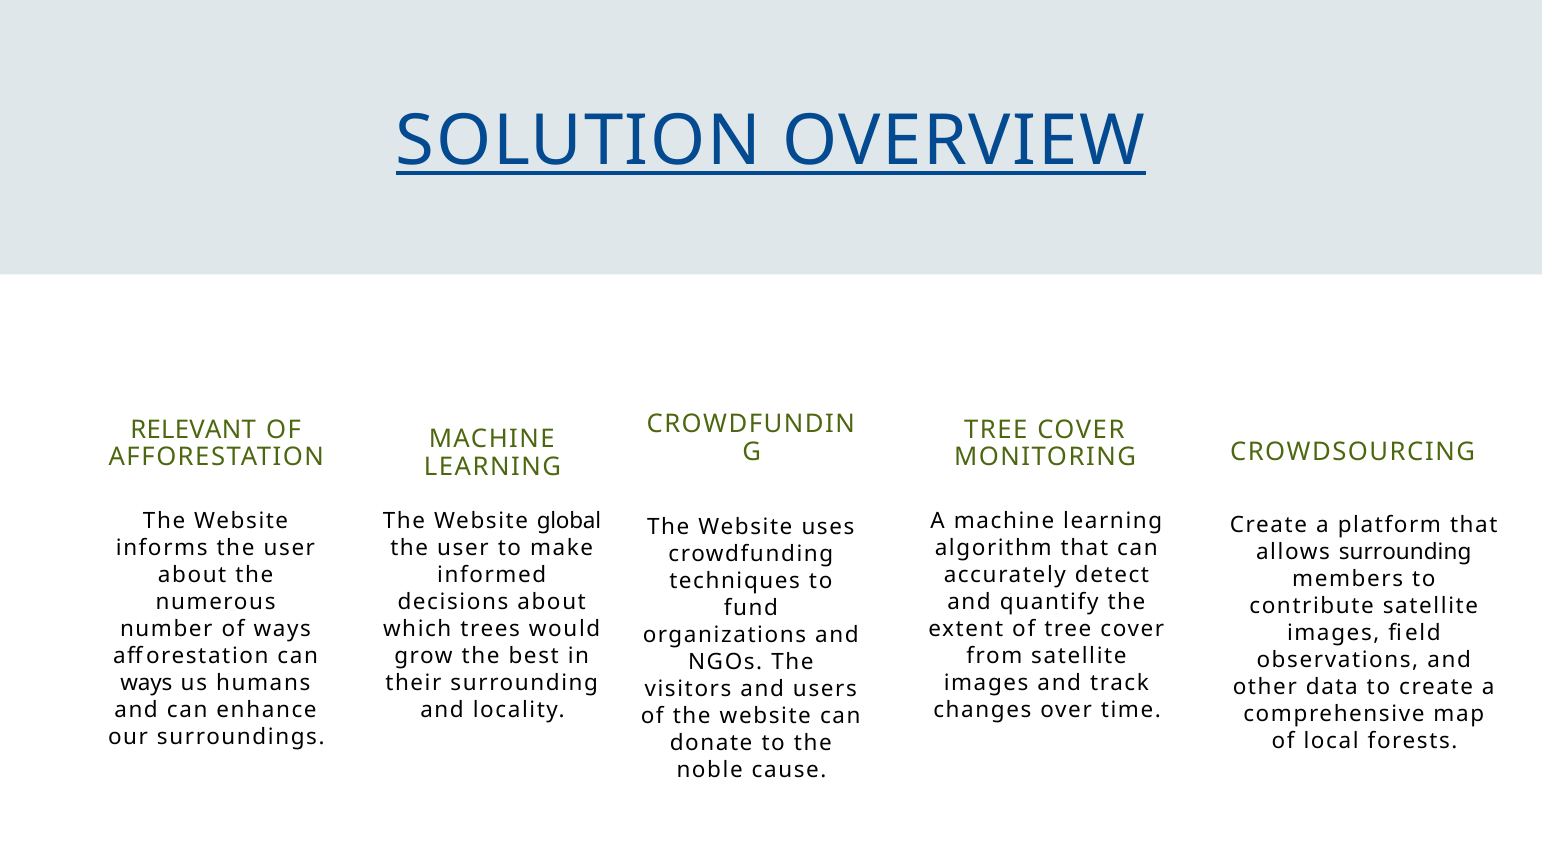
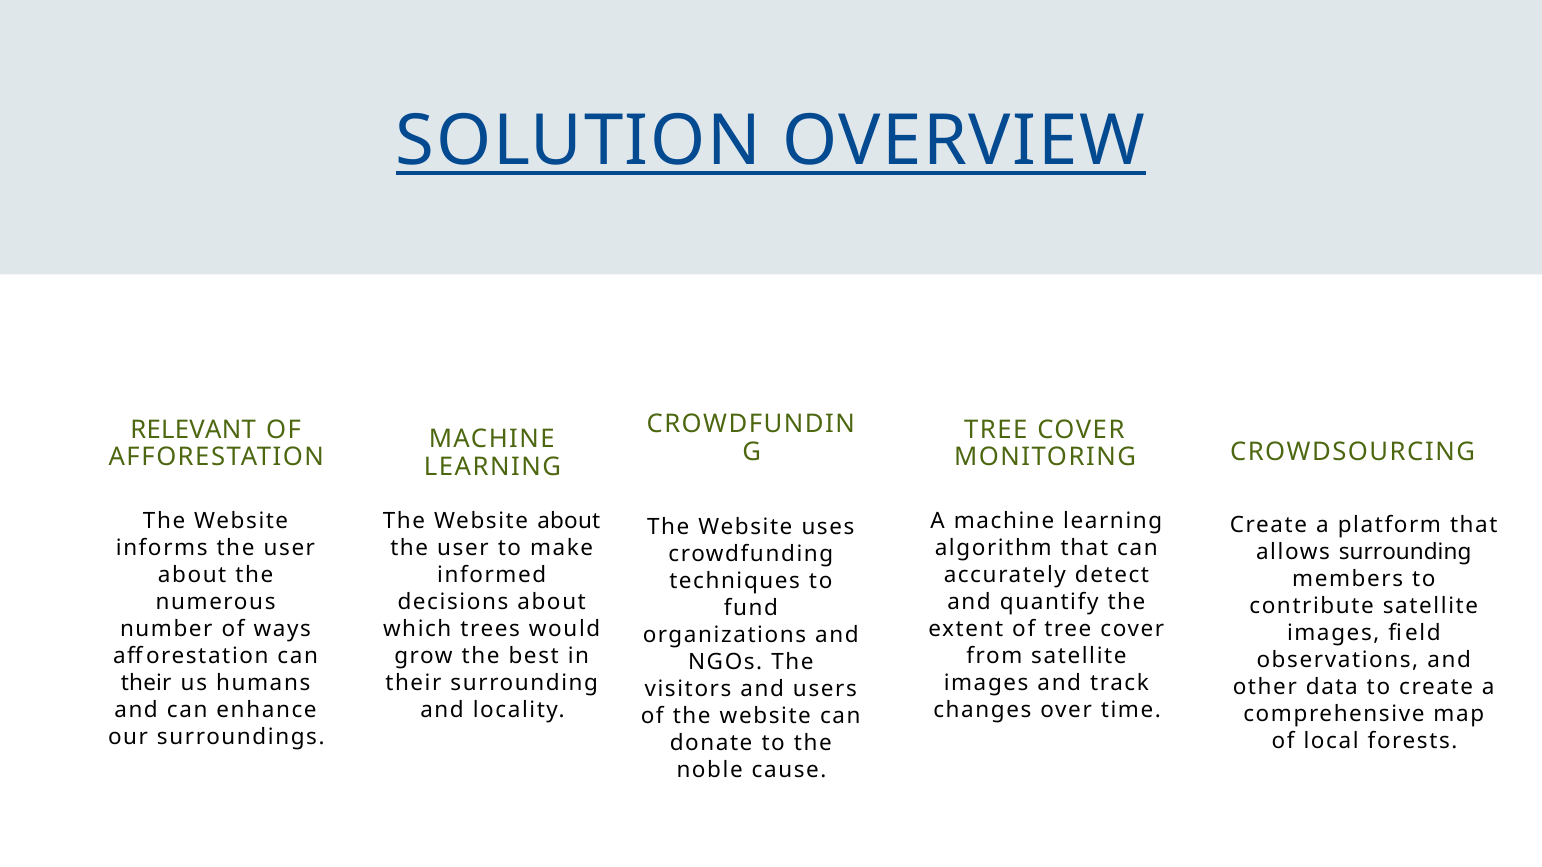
Website global: global -> about (569, 521)
ways: ways -> their (146, 683)
